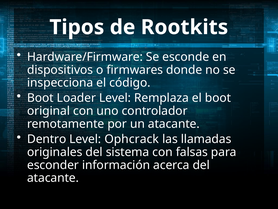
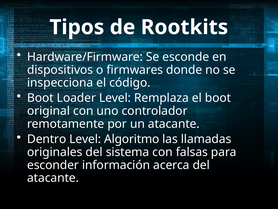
Ophcrack: Ophcrack -> Algoritmo (132, 139)
